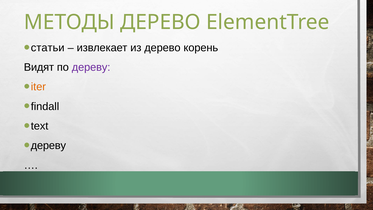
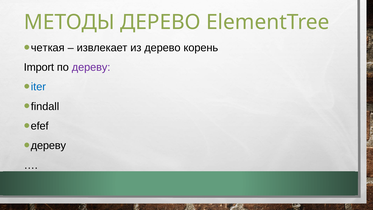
статьи: статьи -> четкая (48, 48)
Видят: Видят -> Import (39, 67)
iter colour: orange -> blue (38, 87)
text: text -> efef (40, 126)
